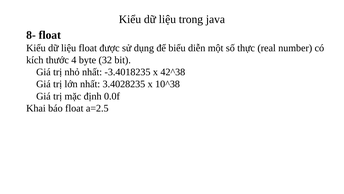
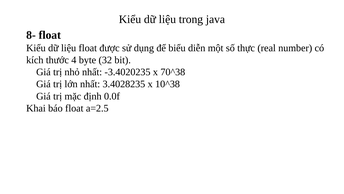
-3.4018235: -3.4018235 -> -3.4020235 (128, 72)
42^38: 42^38 -> 70^38 (173, 72)
